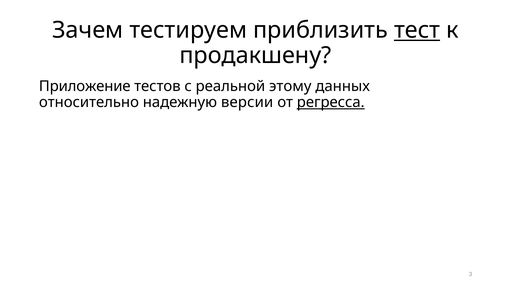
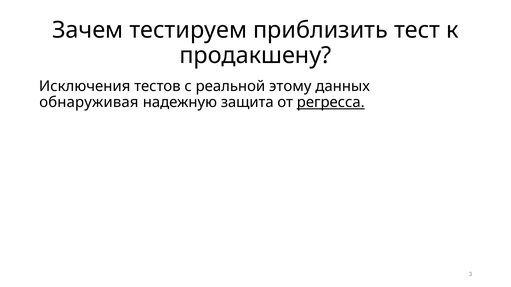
тест underline: present -> none (417, 30)
Приложение: Приложение -> Исключения (85, 86)
относительно: относительно -> обнаруживая (89, 102)
версии: версии -> защита (247, 102)
